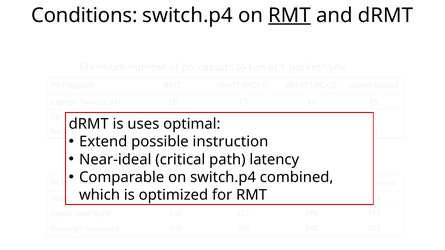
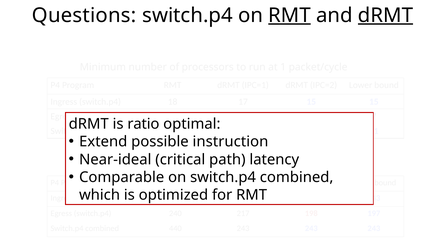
Conditions: Conditions -> Questions (84, 15)
dRMT underline: none -> present (385, 15)
uses: uses -> ratio (143, 124)
